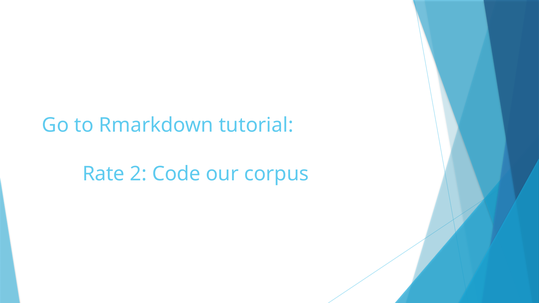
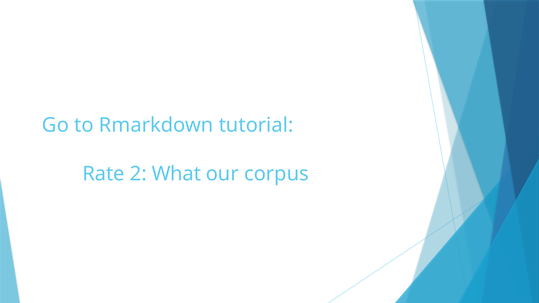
Code: Code -> What (176, 174)
